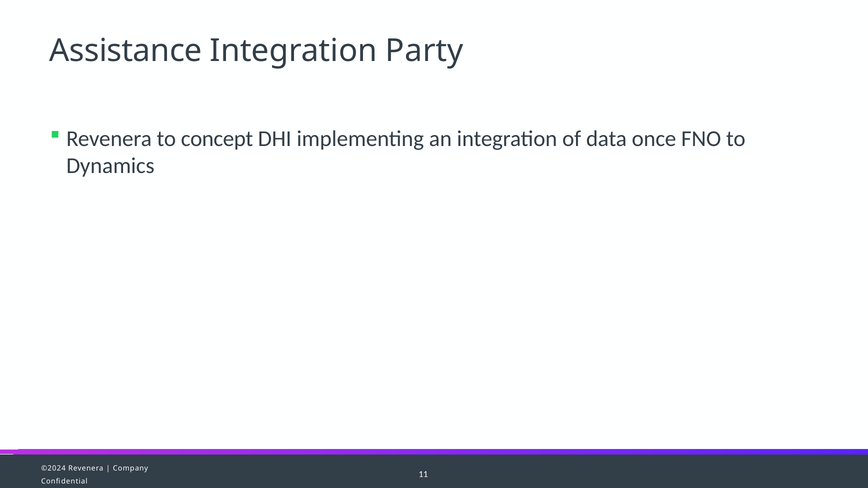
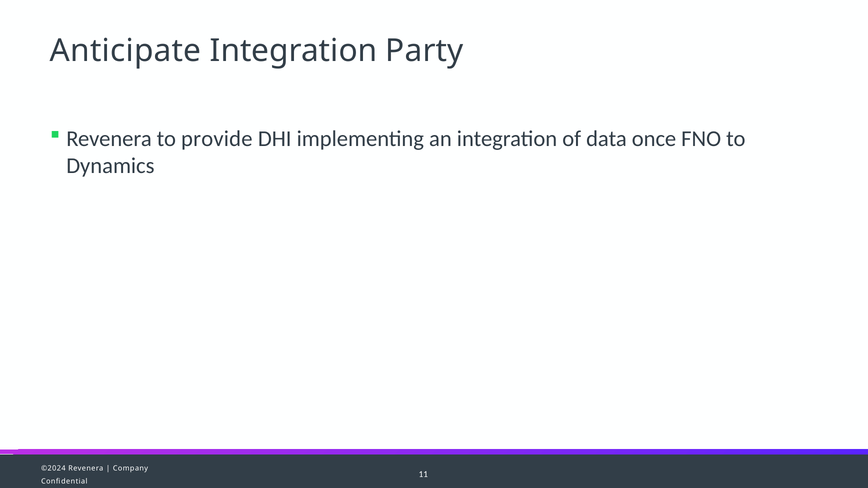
Assistance: Assistance -> Anticipate (126, 51)
concept: concept -> provide (217, 139)
